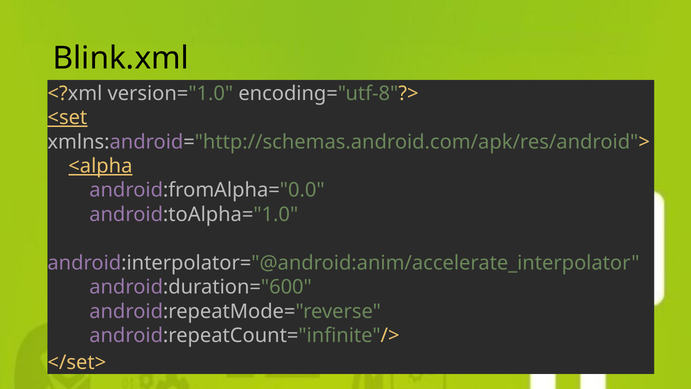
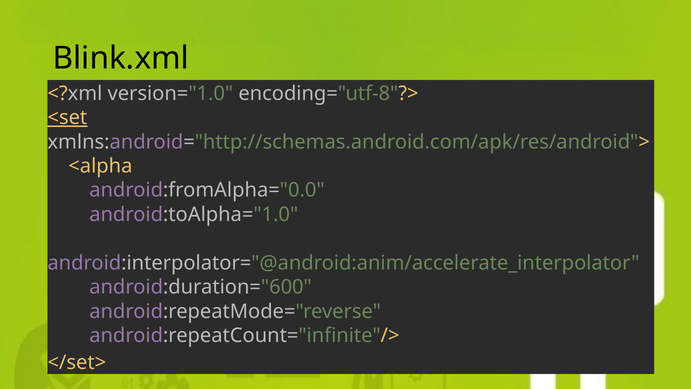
<alpha underline: present -> none (100, 166)
